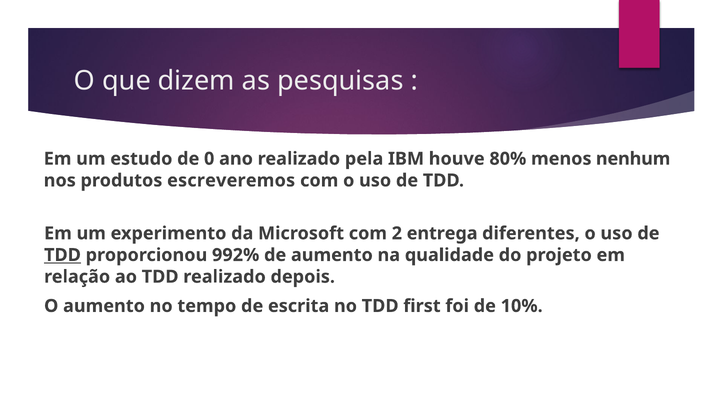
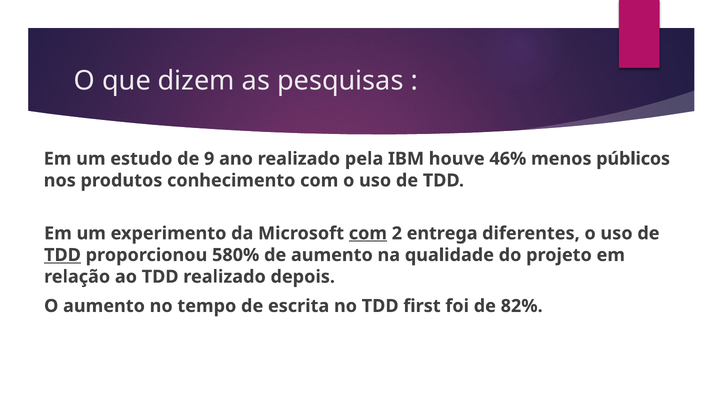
0: 0 -> 9 (209, 159)
80%: 80% -> 46% (508, 159)
nenhum: nenhum -> públicos (633, 159)
escreveremos: escreveremos -> conhecimento (231, 180)
com underline: none -> present (368, 233)
992%: 992% -> 580% (236, 255)
10%: 10% -> 82% (522, 306)
